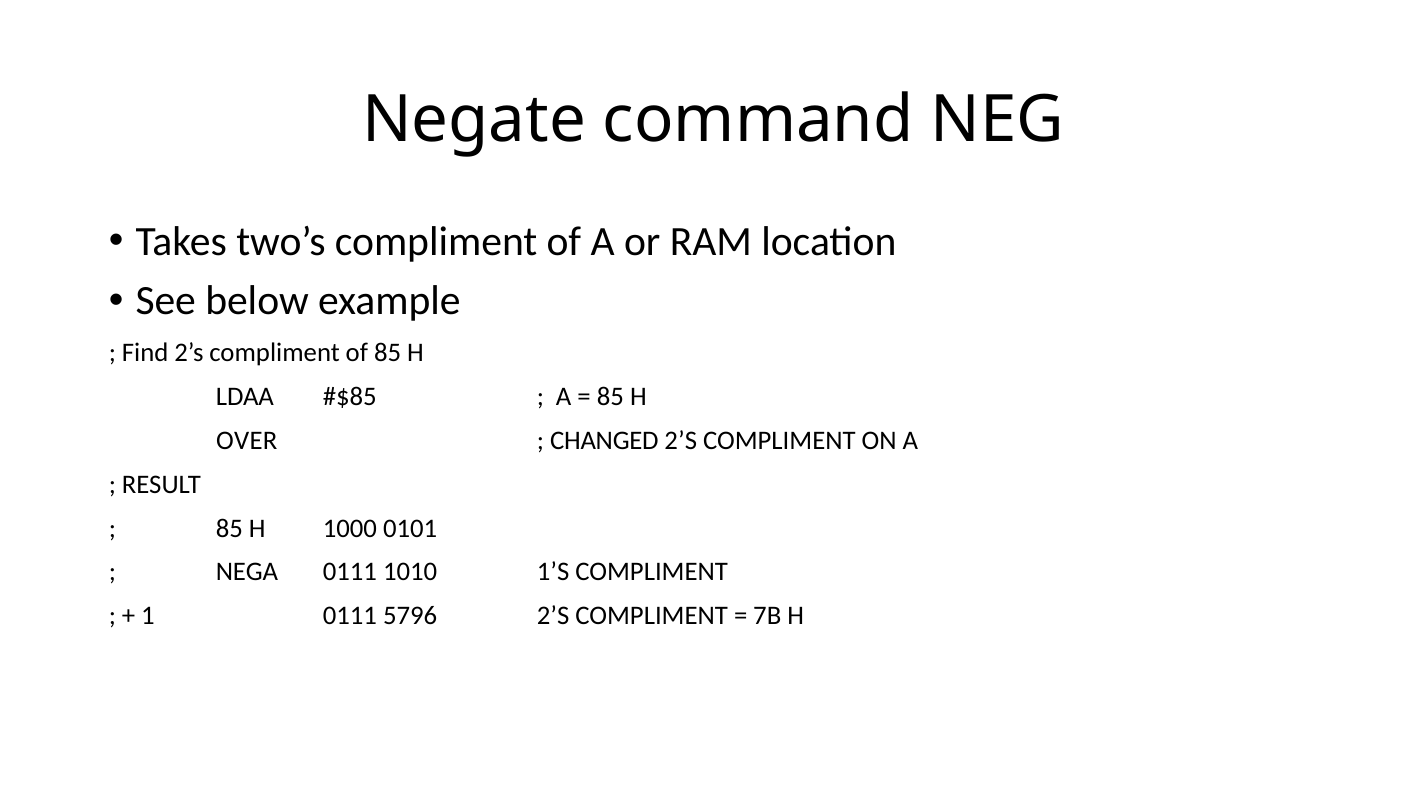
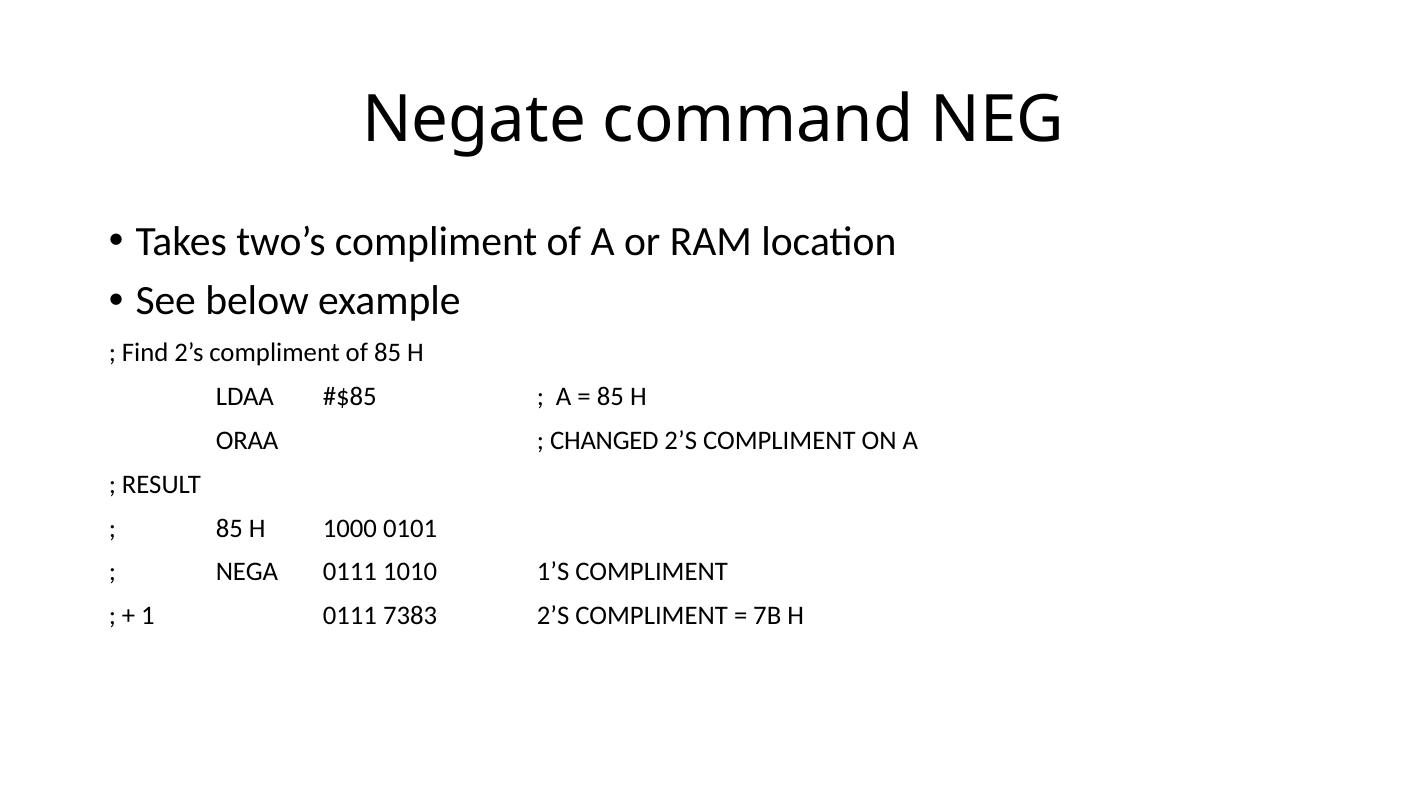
OVER: OVER -> ORAA (247, 441)
5796: 5796 -> 7383 (410, 616)
